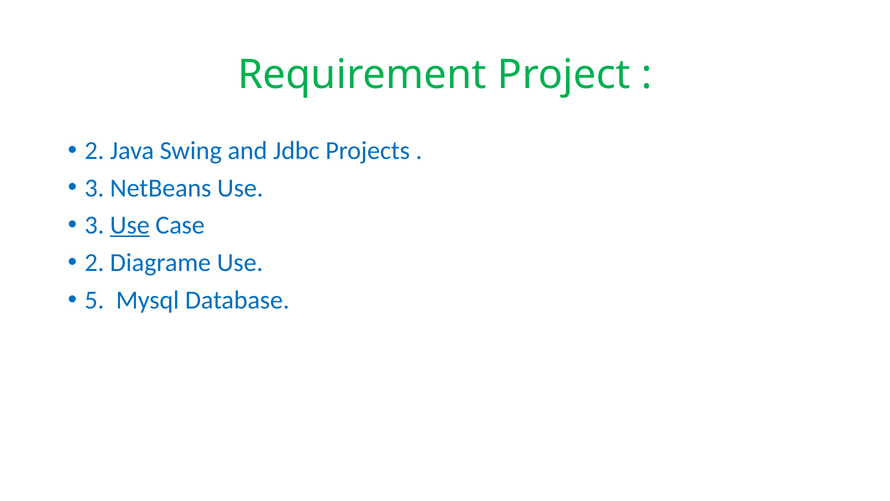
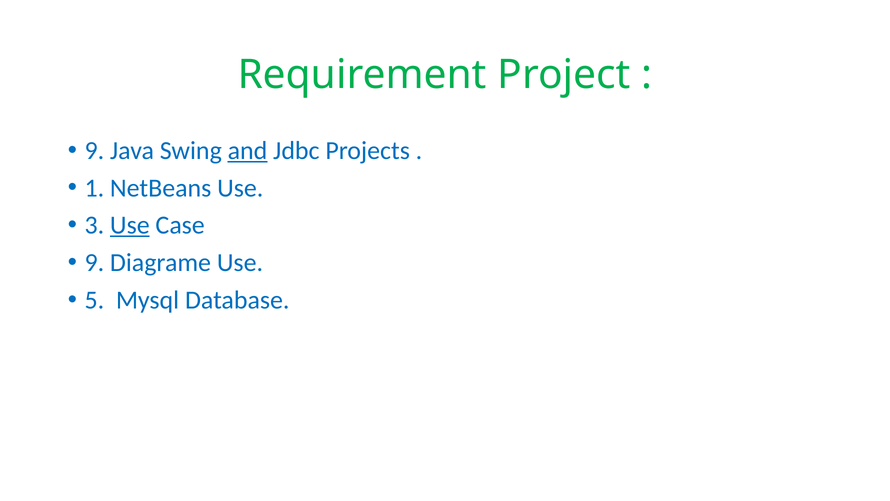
2: 2 -> 9 (94, 150)
and underline: none -> present (247, 150)
3: 3 -> 1 (94, 188)
2: 2 -> 9 (94, 262)
